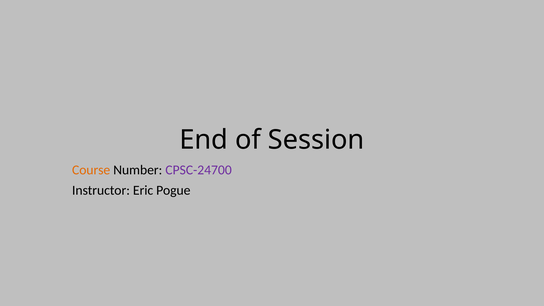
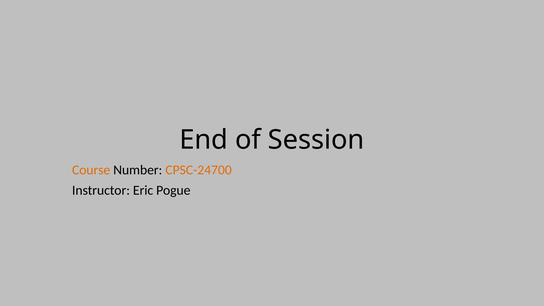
CPSC-24700 colour: purple -> orange (199, 170)
